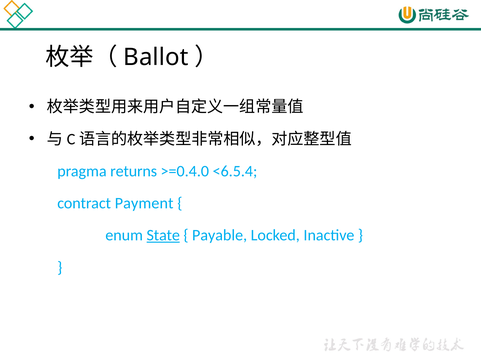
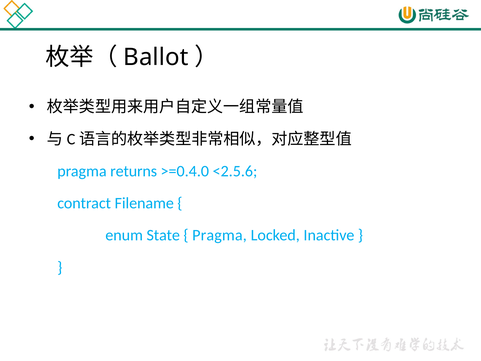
<6.5.4: <6.5.4 -> <2.5.6 (235, 171)
Payment: Payment -> Filename (144, 203)
State underline: present -> none (163, 235)
Payable: Payable -> Pragma (220, 235)
